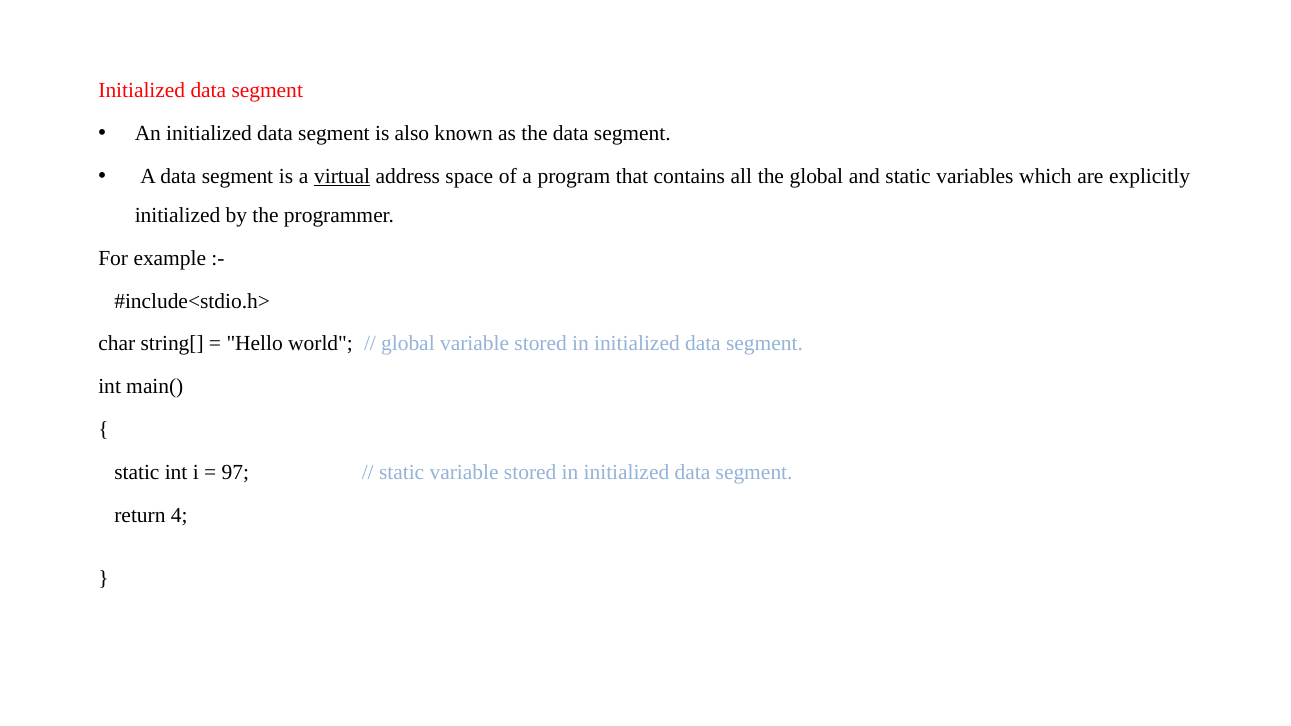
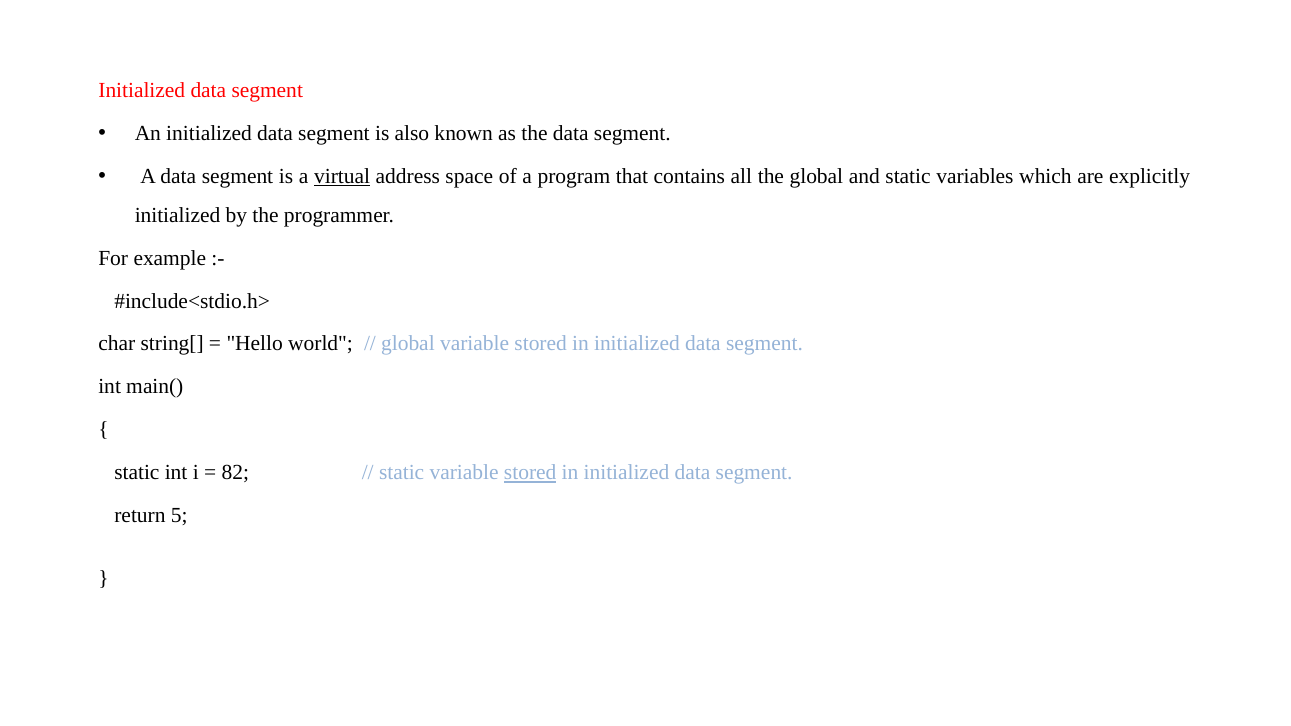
97: 97 -> 82 (235, 473)
stored underline: none -> present (530, 473)
4: 4 -> 5 (179, 516)
